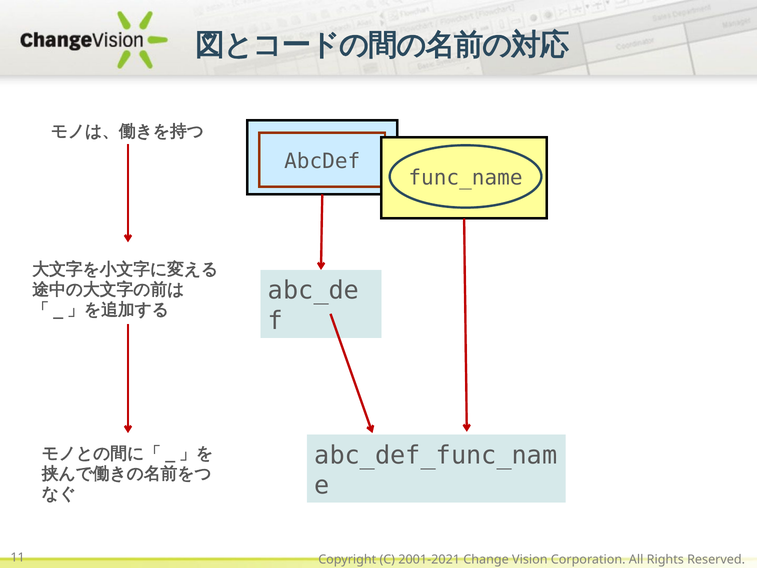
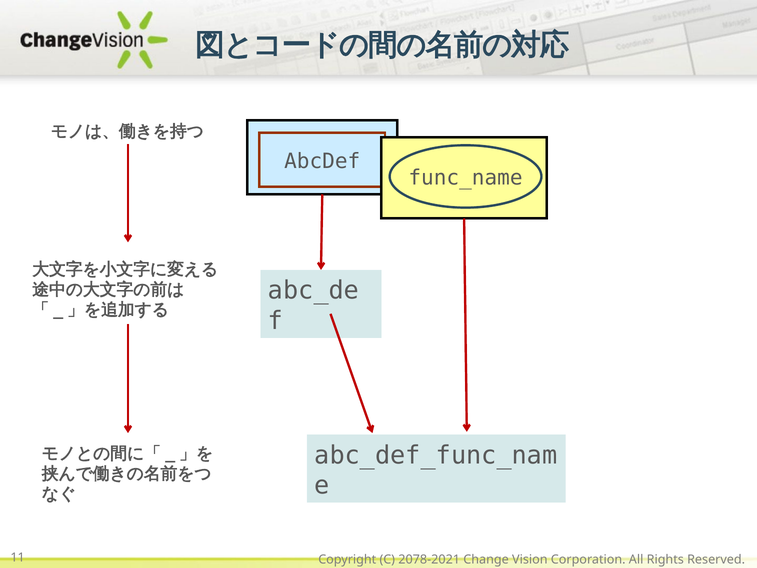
2001-2021: 2001-2021 -> 2078-2021 (429, 560)
